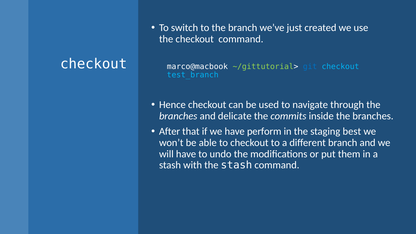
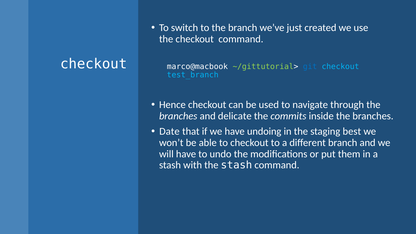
After: After -> Date (169, 131)
perform: perform -> undoing (264, 131)
